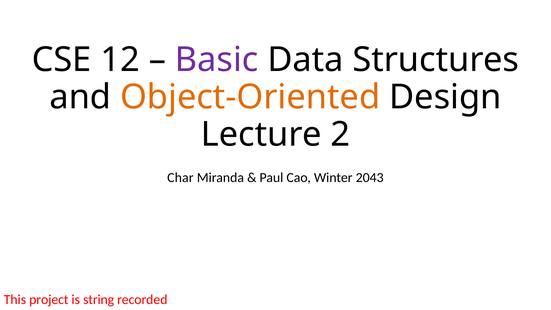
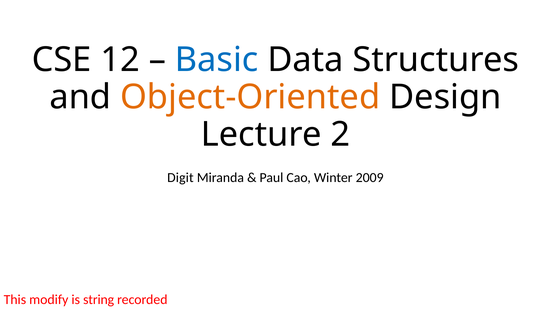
Basic colour: purple -> blue (217, 60)
Char: Char -> Digit (180, 178)
2043: 2043 -> 2009 (370, 178)
project: project -> modify (49, 300)
